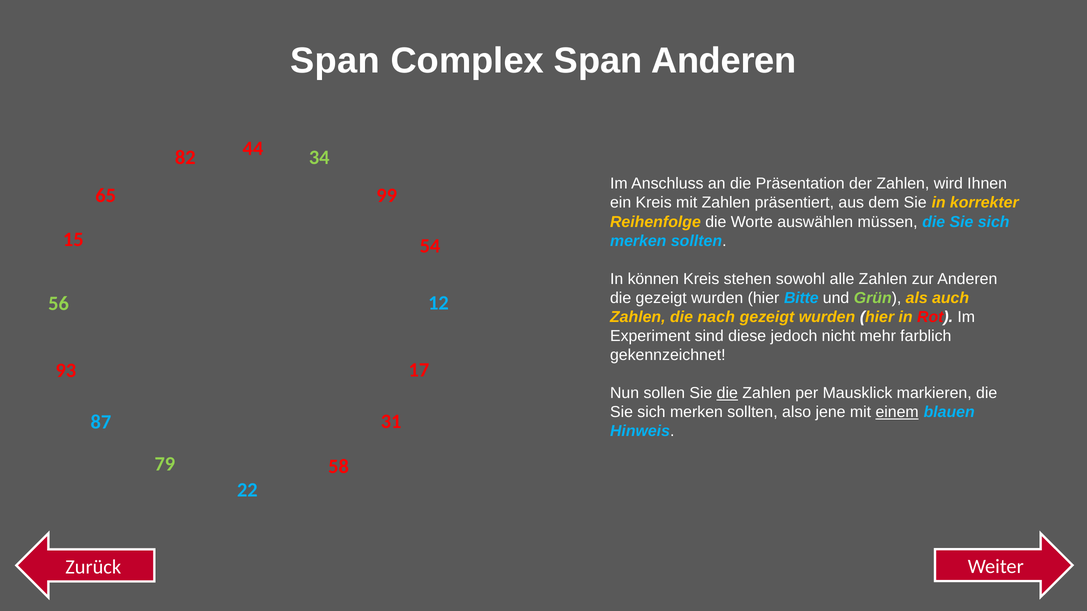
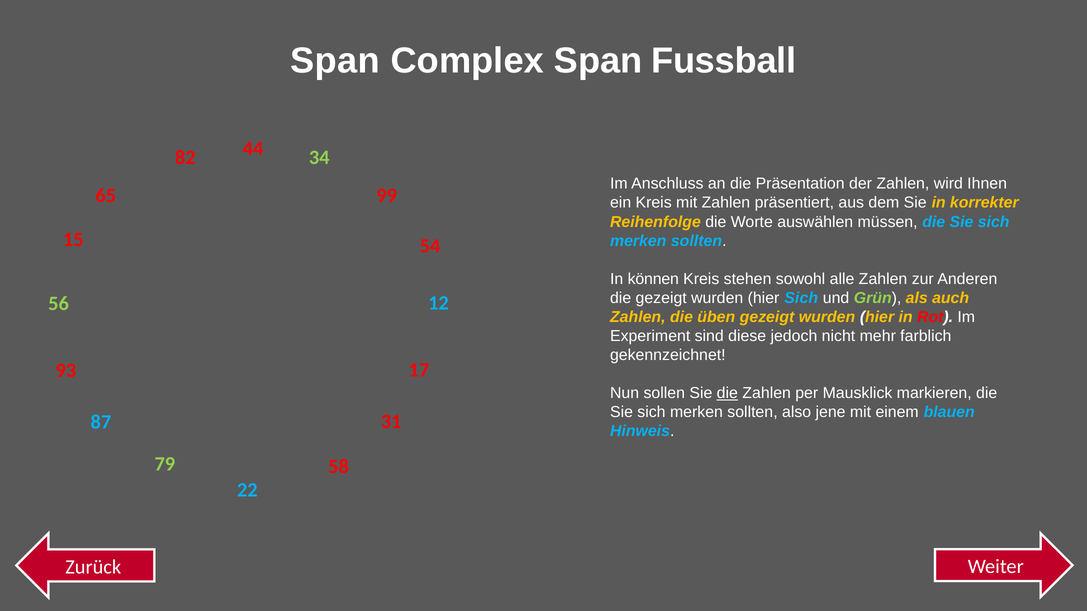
Span Anderen: Anderen -> Fussball (724, 61)
hier Bitte: Bitte -> Sich (801, 298)
nach: nach -> üben (716, 317)
einem underline: present -> none (897, 412)
